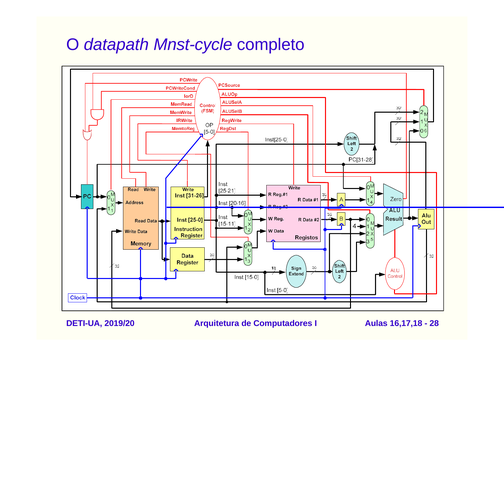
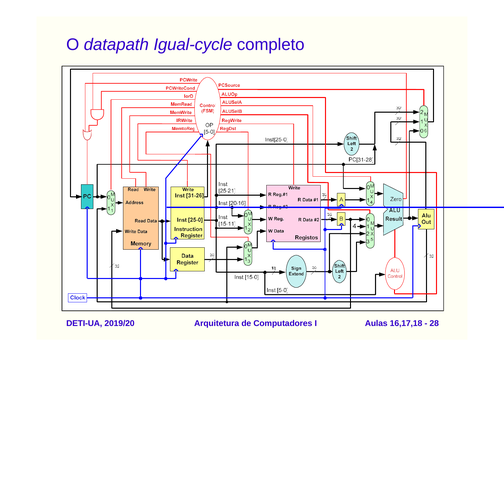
Mnst-cycle: Mnst-cycle -> Igual-cycle (193, 44)
